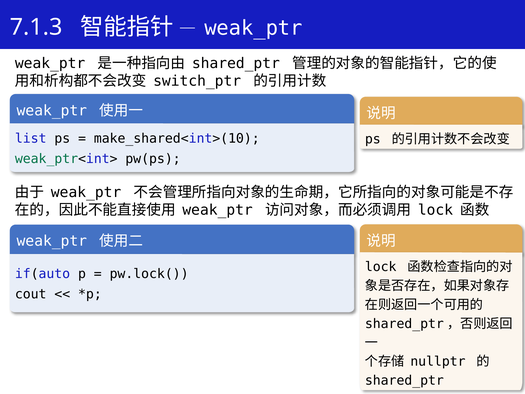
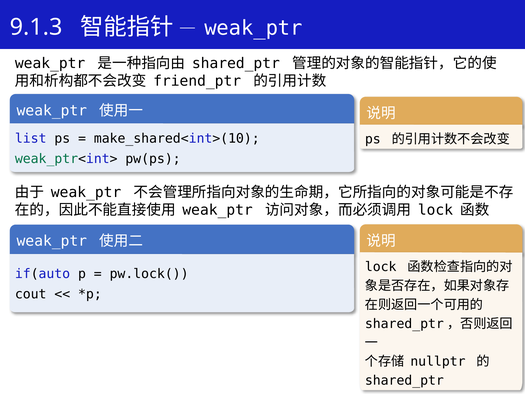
7.1.3: 7.1.3 -> 9.1.3 (36, 27)
switch_ptr: switch_ptr -> friend_ptr (197, 81)
